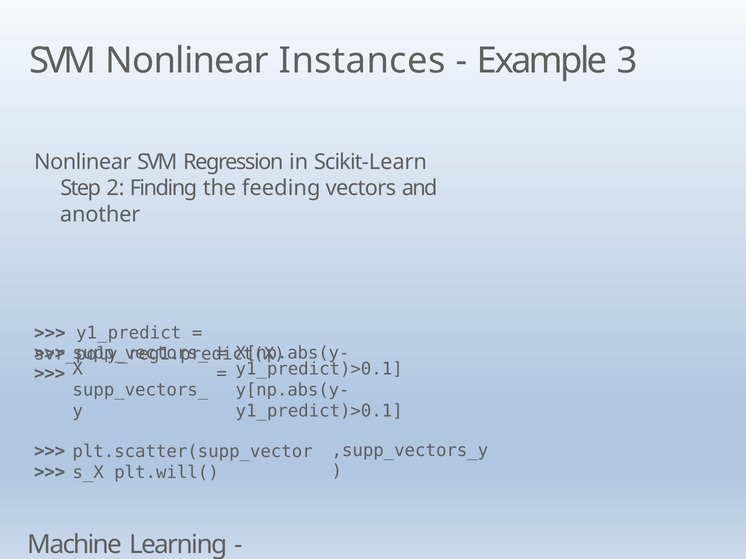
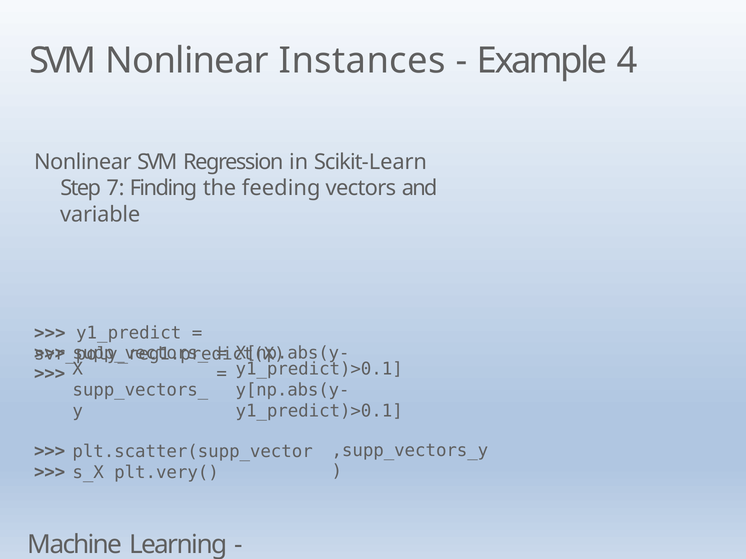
3: 3 -> 4 (627, 61)
2: 2 -> 7 (115, 188)
another: another -> variable (100, 215)
plt.will(: plt.will( -> plt.very( (167, 473)
